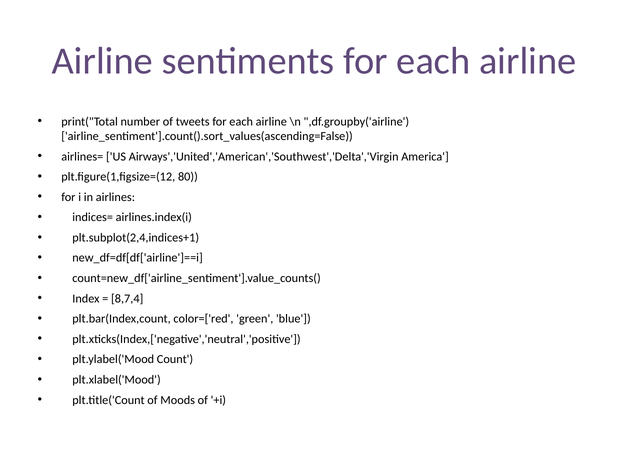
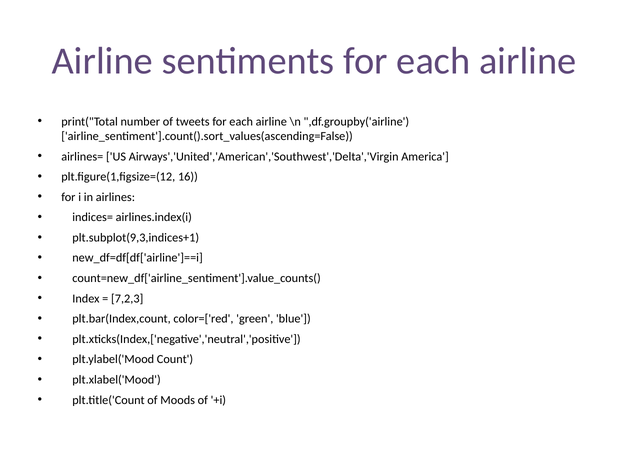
80: 80 -> 16 (188, 177)
plt.subplot(2,4,indices+1: plt.subplot(2,4,indices+1 -> plt.subplot(9,3,indices+1 (136, 238)
8,7,4: 8,7,4 -> 7,2,3 (127, 298)
